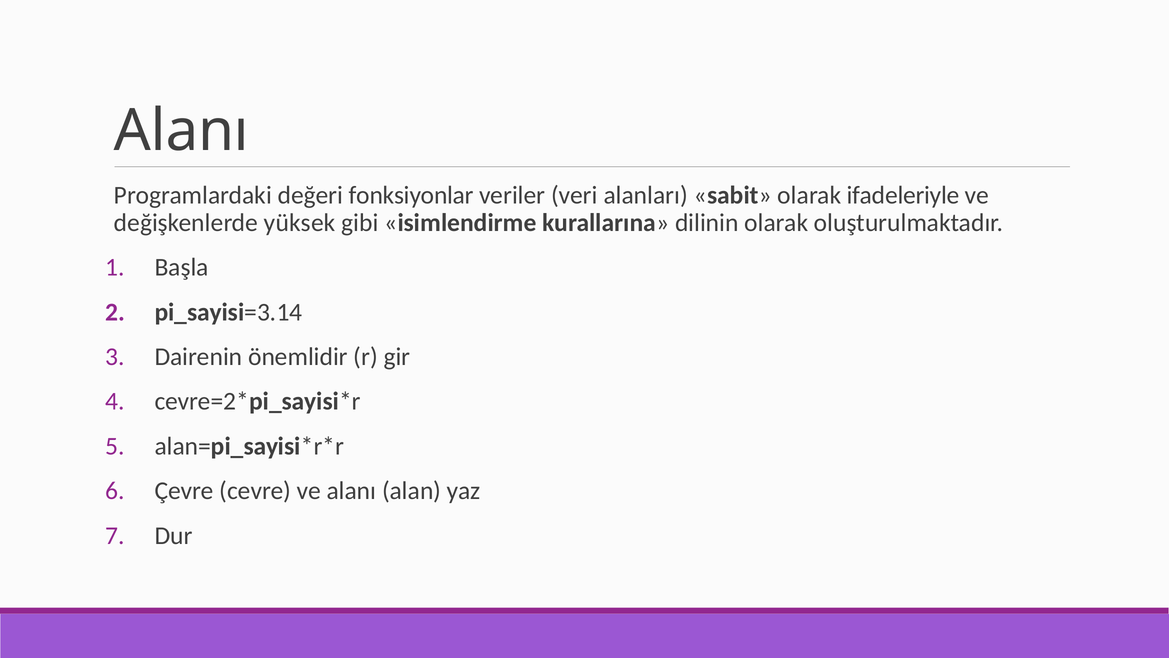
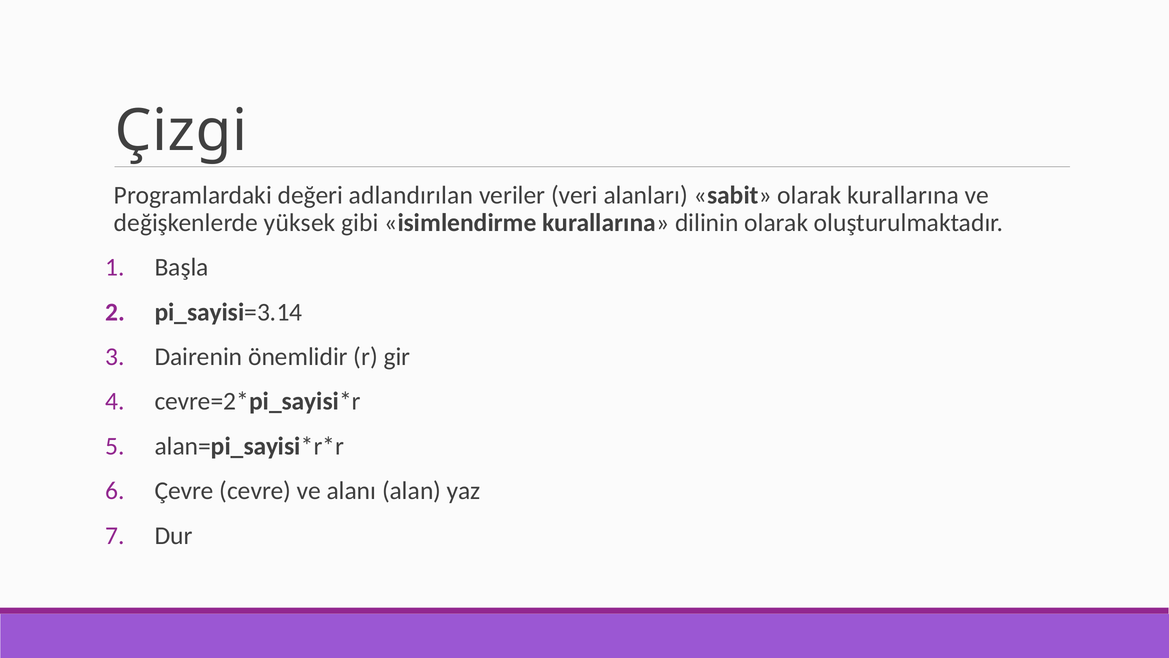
Alanı: Alanı -> Çizgi (181, 131)
fonksiyonlar: fonksiyonlar -> adlandırılan (411, 195)
olarak ifadeleriyle: ifadeleriyle -> kurallarına (903, 195)
